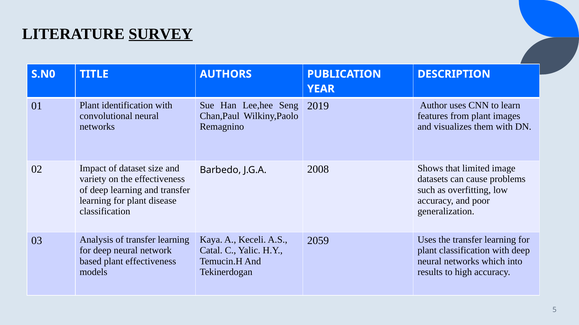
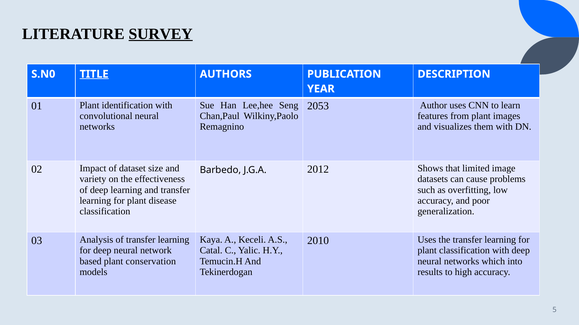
TITLE underline: none -> present (94, 74)
2019: 2019 -> 2053 (318, 106)
2008: 2008 -> 2012 (318, 169)
2059: 2059 -> 2010 (318, 241)
plant effectiveness: effectiveness -> conservation (151, 262)
